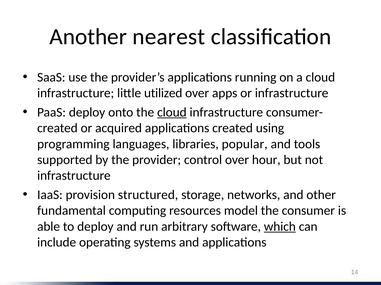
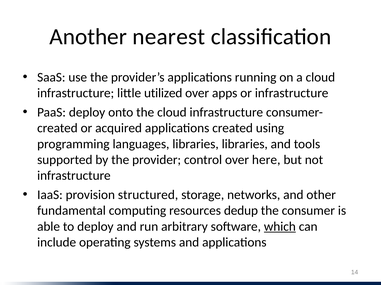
cloud underline: present -> none (172, 113)
libraries popular: popular -> libraries (245, 144)
hour: hour -> here (266, 160)
model: model -> dedup (241, 211)
